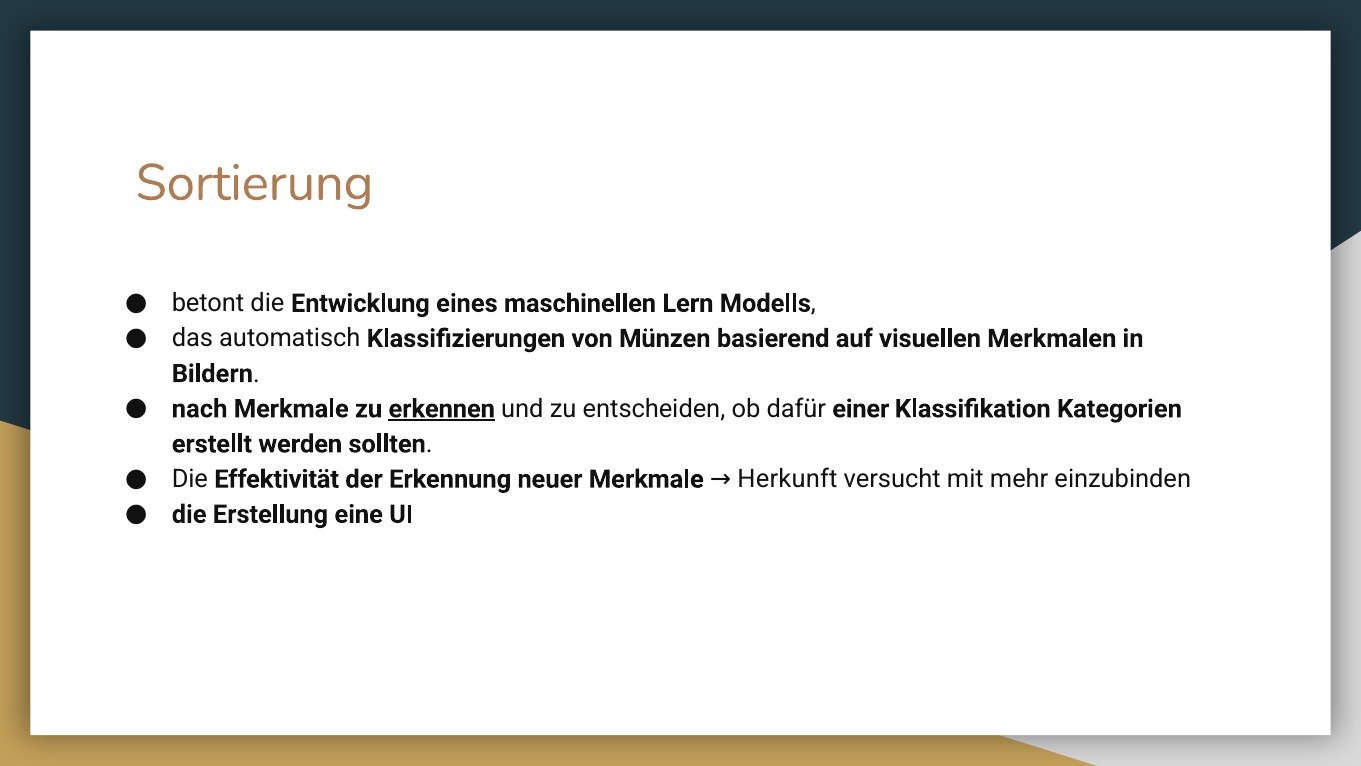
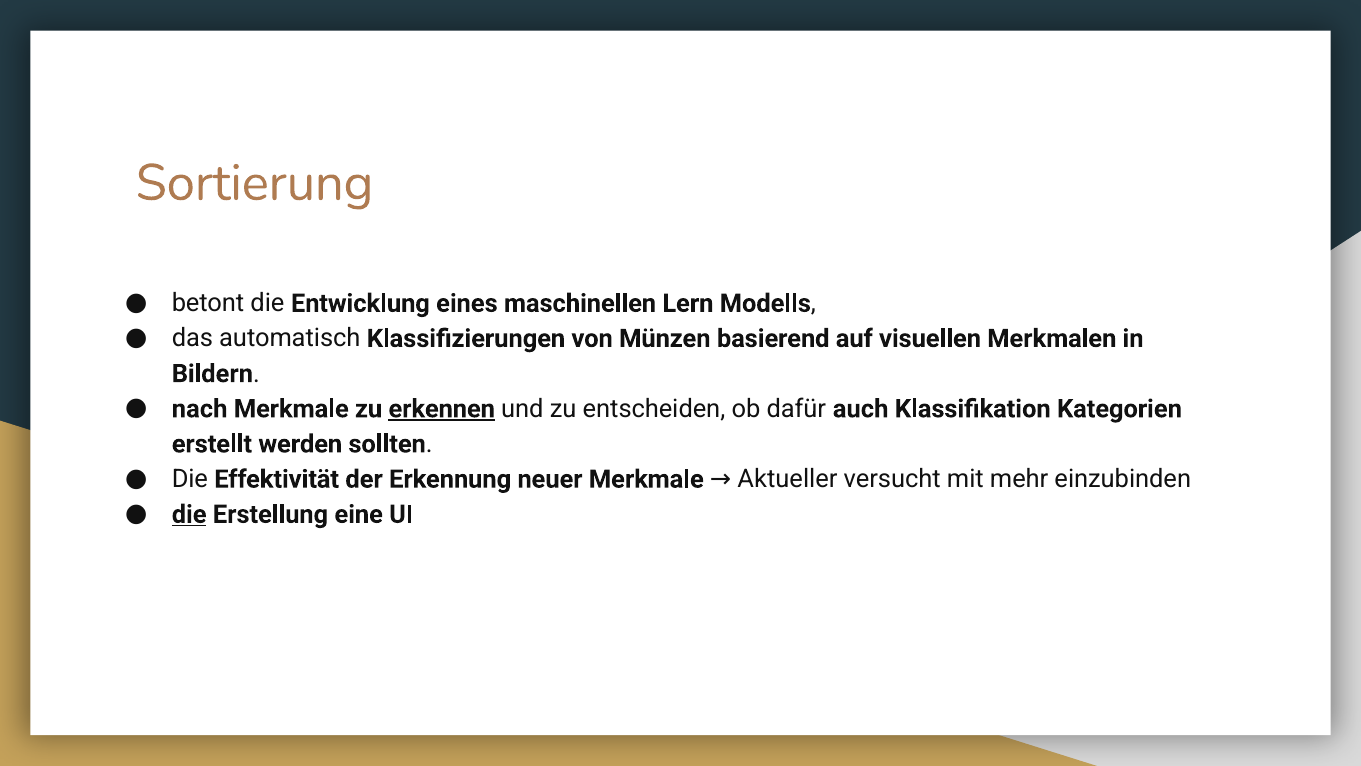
einer: einer -> auch (861, 409)
Herkunft: Herkunft -> Aktueller (788, 479)
die underline: none -> present (189, 514)
